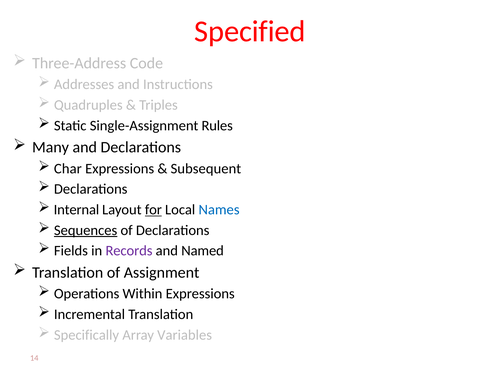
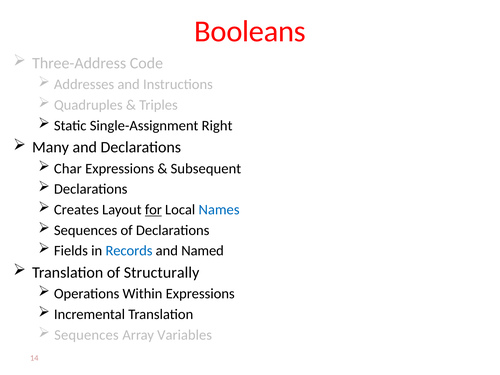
Specified: Specified -> Booleans (250, 31)
Rules: Rules -> Right (217, 126)
Internal: Internal -> Creates (76, 210)
Sequences underline: present -> none (86, 230)
Records colour: purple -> blue (129, 251)
Assignment: Assignment -> Structurally (162, 273)
Specifically: Specifically -> Sequences (86, 335)
